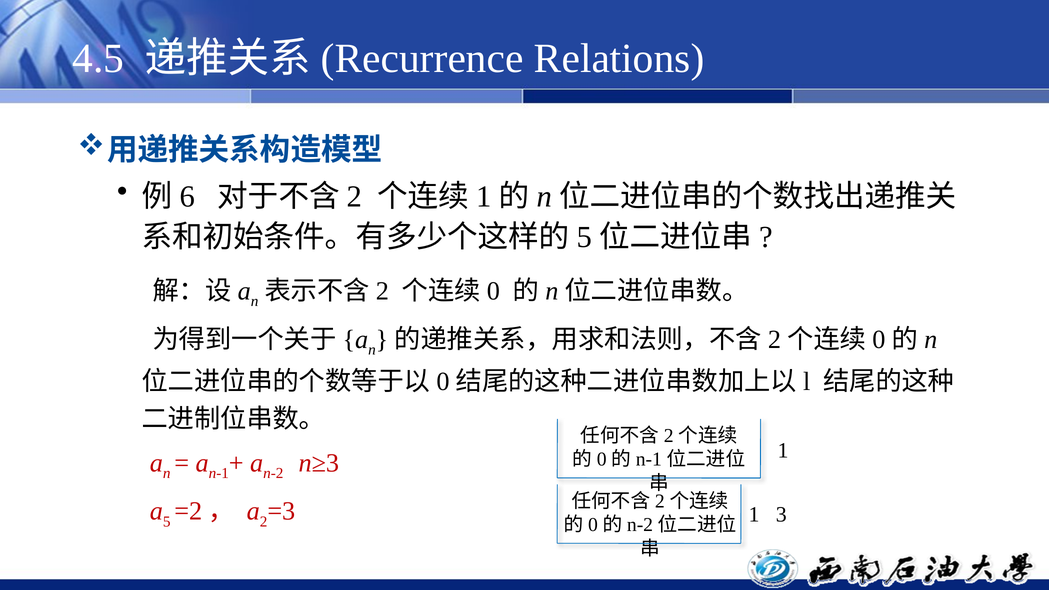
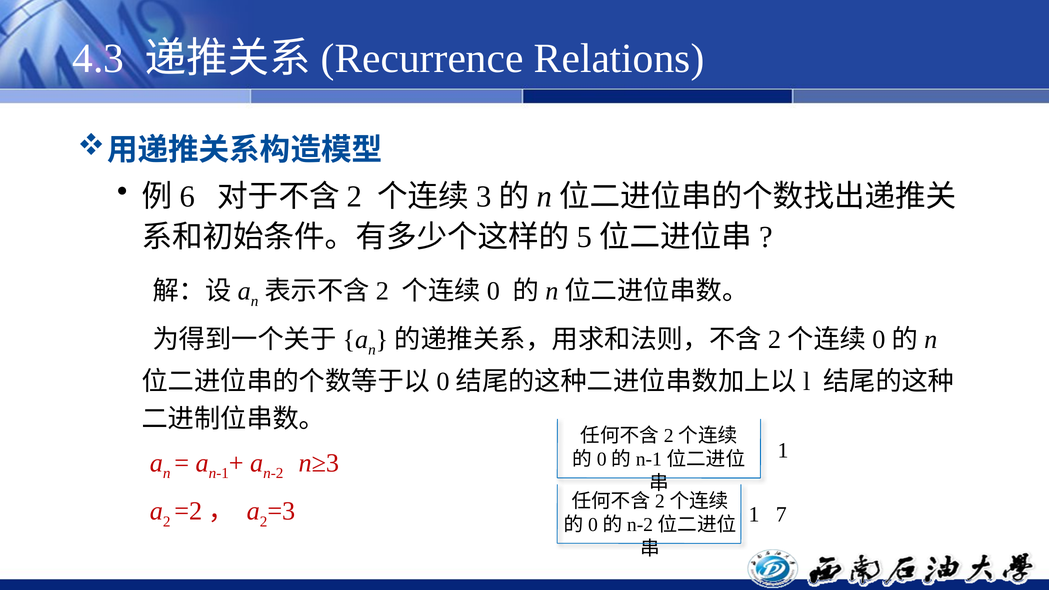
4.5: 4.5 -> 4.3 (98, 59)
1: 1 -> 3 (484, 197)
5: 5 -> 2 (167, 522)
3: 3 -> 7 (781, 514)
